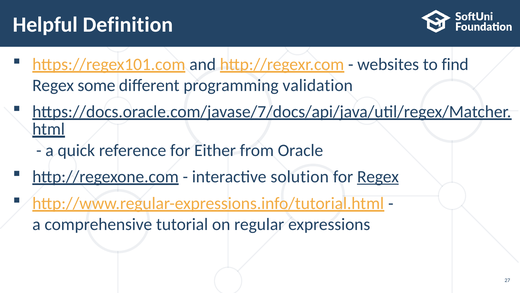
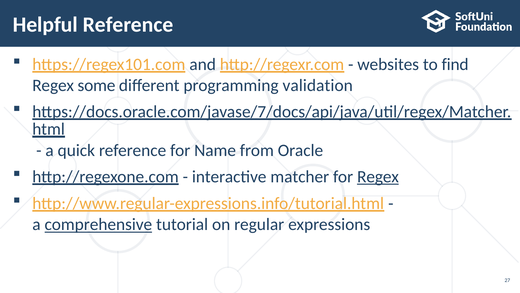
Helpful Definition: Definition -> Reference (128, 25)
Either: Either -> Name (215, 150)
solution: solution -> matcher (300, 176)
comprehensive underline: none -> present (98, 224)
